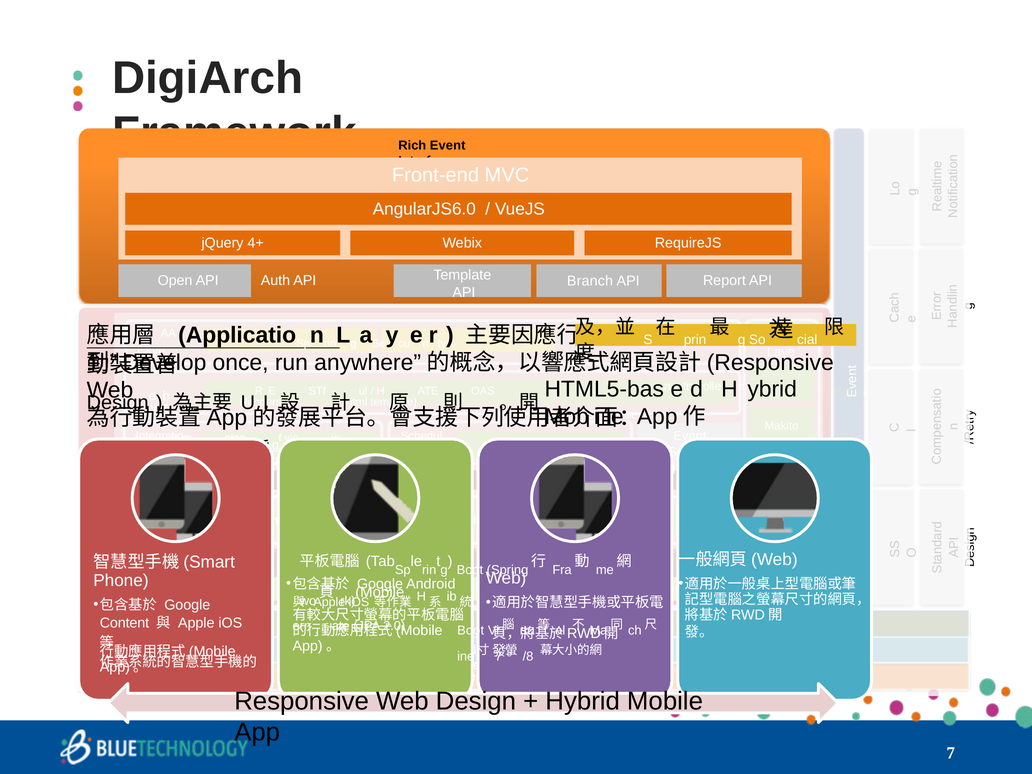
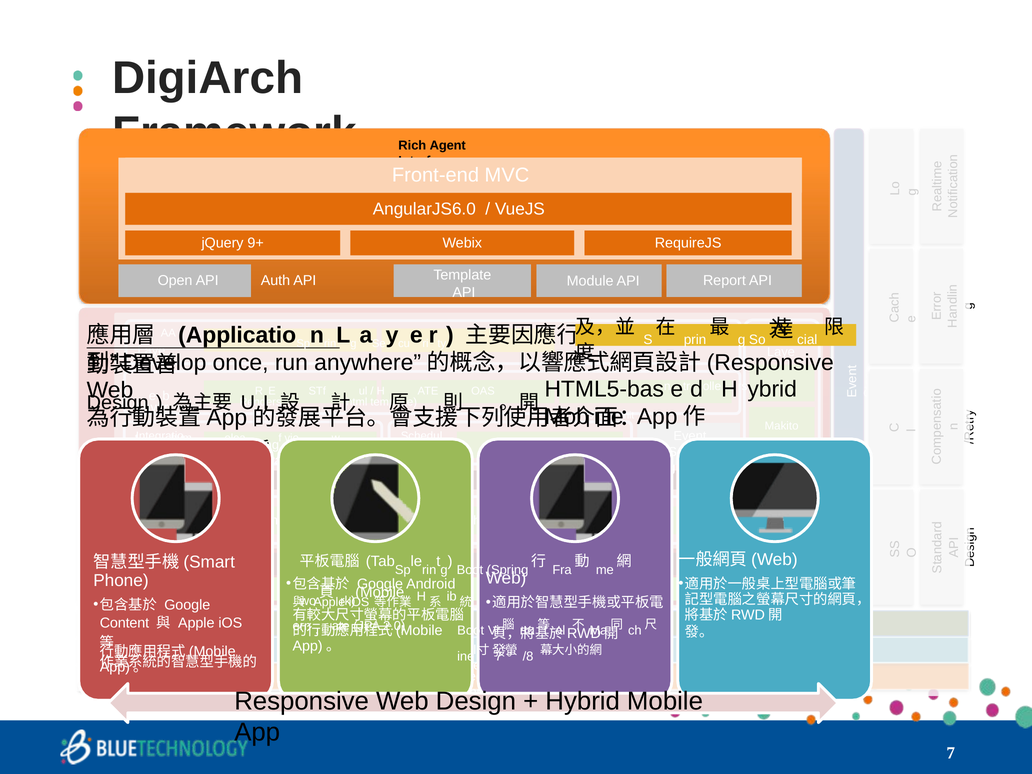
Rich Event: Event -> Agent (448, 145)
4+: 4+ -> 9+ (256, 243)
Branch: Branch -> Module (590, 281)
